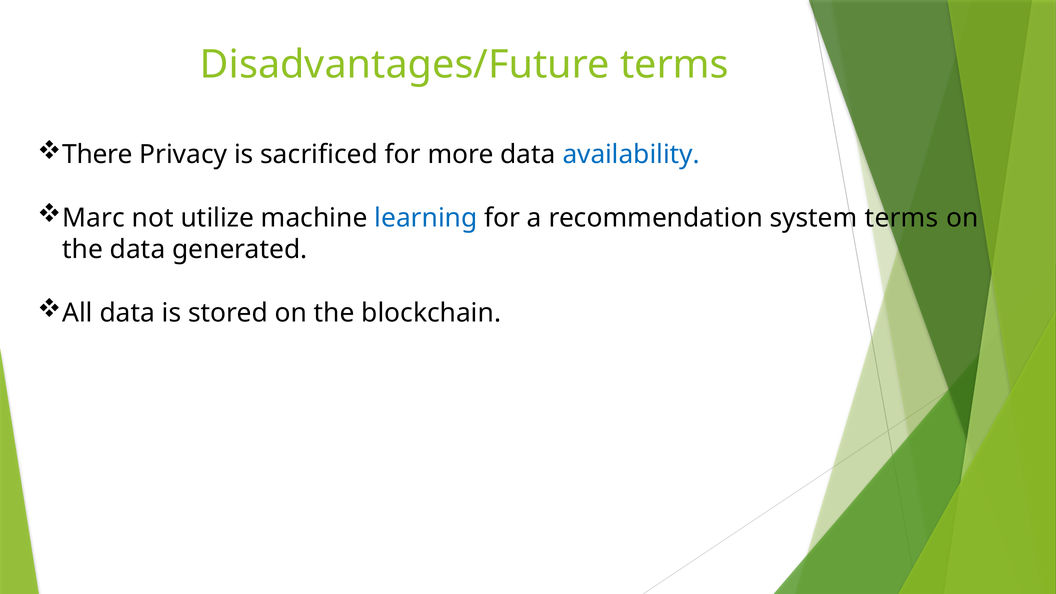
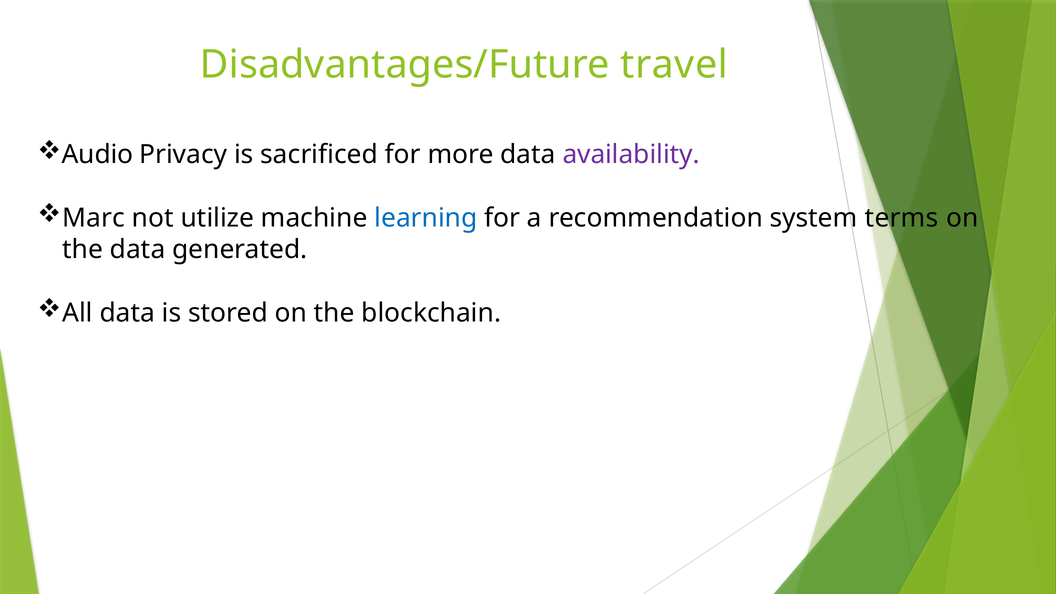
Disadvantages/Future terms: terms -> travel (674, 65)
There: There -> Audio (97, 155)
availability colour: blue -> purple (631, 155)
